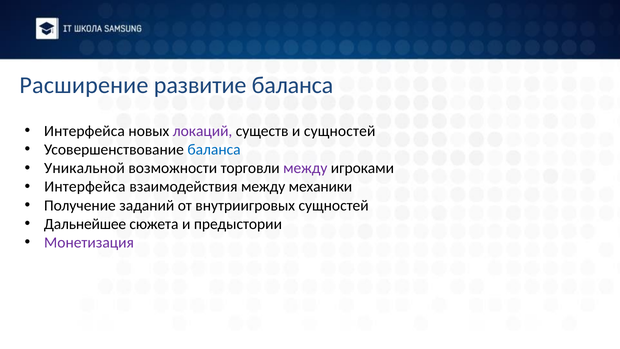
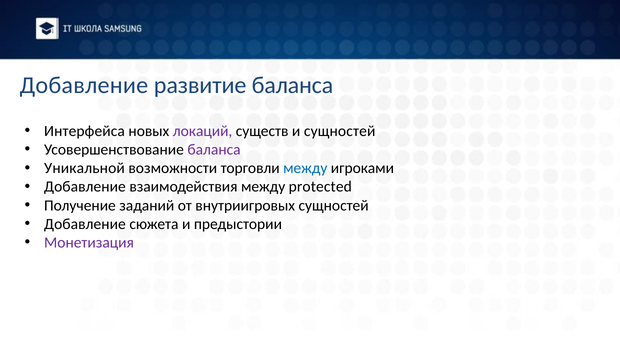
Расширение: Расширение -> Добавление (84, 85)
баланса colour: blue -> purple (214, 150)
между colour: purple -> blue (305, 168)
Интерфейса: Интерфейса -> Добавление (85, 187)
механики: механики -> protected (320, 187)
Дальнейшее: Дальнейшее -> Добавление (85, 224)
